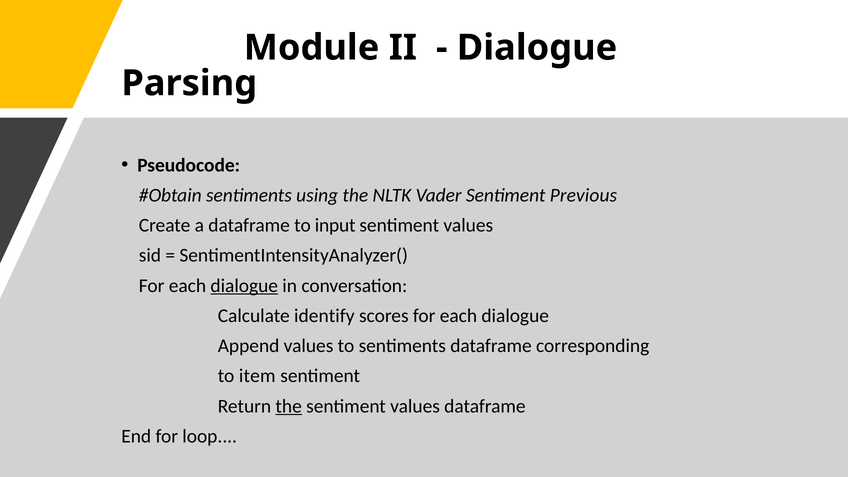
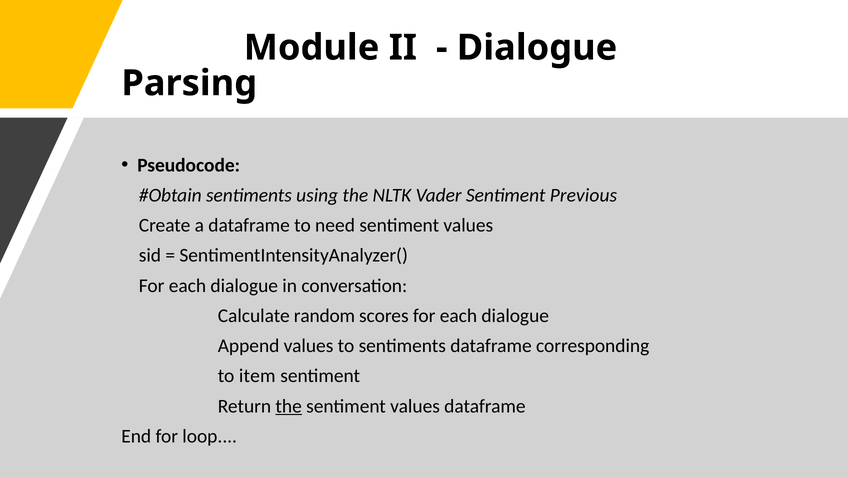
input: input -> need (335, 225)
dialogue underline: present -> none (244, 286)
identify: identify -> random (324, 316)
